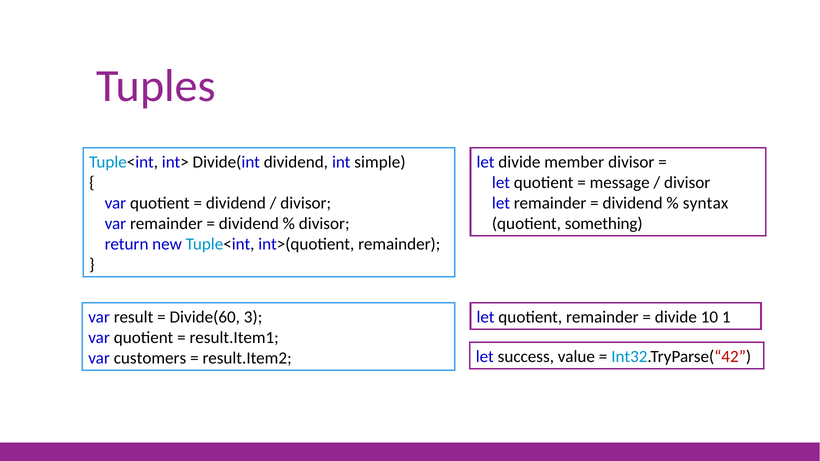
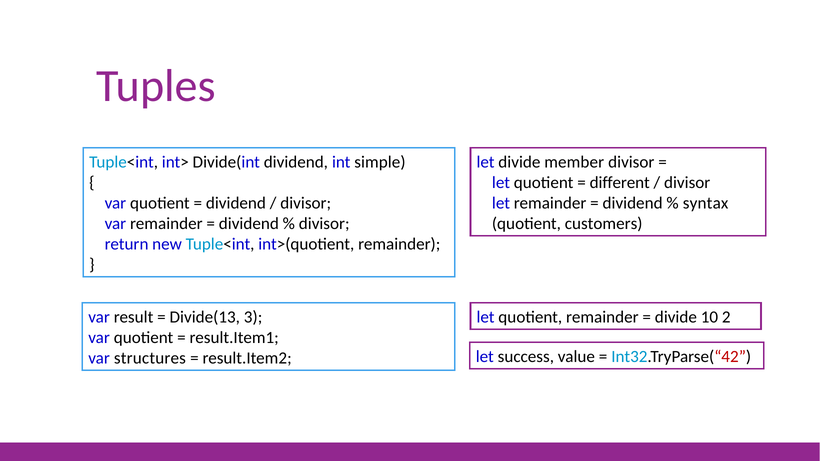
message: message -> different (620, 183)
something: something -> customers (604, 224)
Divide(60: Divide(60 -> Divide(13 (205, 317)
1: 1 -> 2 (726, 317)
customers: customers -> structures (150, 358)
